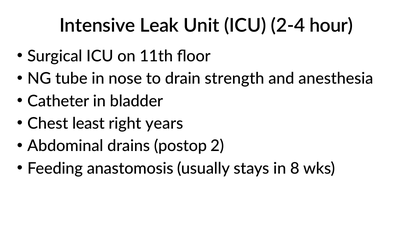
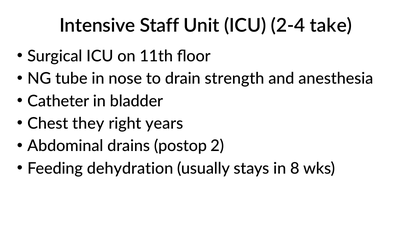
Leak: Leak -> Staff (159, 26)
hour: hour -> take (331, 26)
least: least -> they (88, 124)
anastomosis: anastomosis -> dehydration (130, 169)
